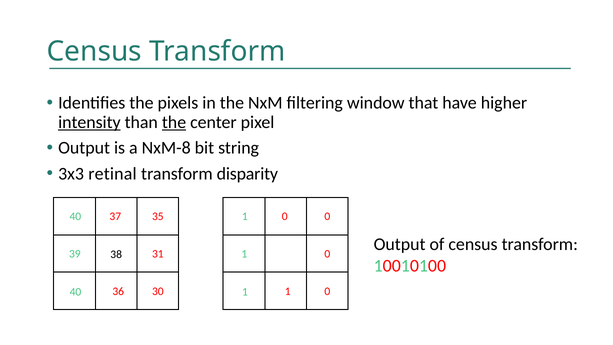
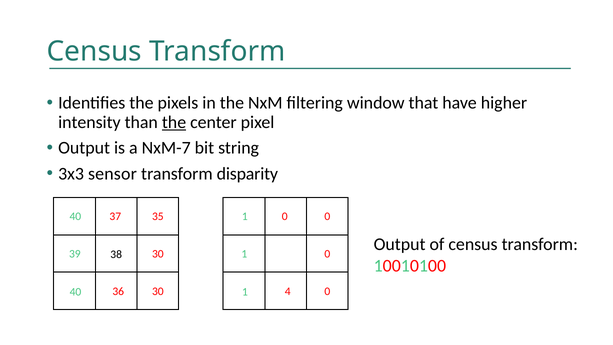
intensity underline: present -> none (89, 122)
NxM-8: NxM-8 -> NxM-7 (166, 148)
retinal: retinal -> sensor (112, 174)
38 31: 31 -> 30 (158, 254)
1: 1 -> 4 (288, 291)
